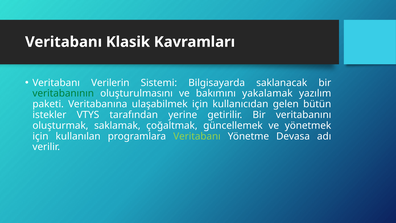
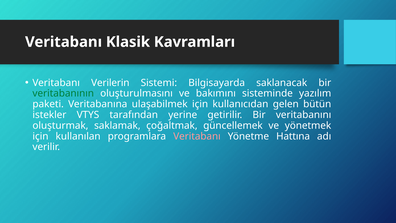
yakalamak: yakalamak -> sisteminde (267, 93)
Veritabanı colour: light green -> pink (197, 136)
Devasa: Devasa -> Hattına (293, 136)
